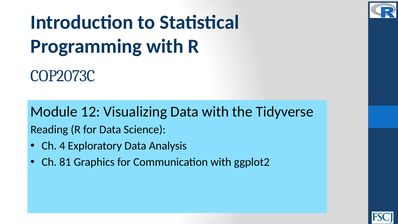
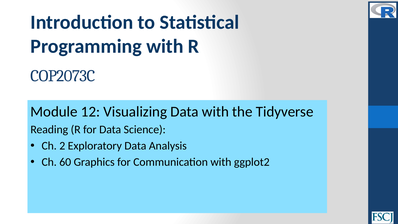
4: 4 -> 2 (62, 146)
81: 81 -> 60 (65, 162)
